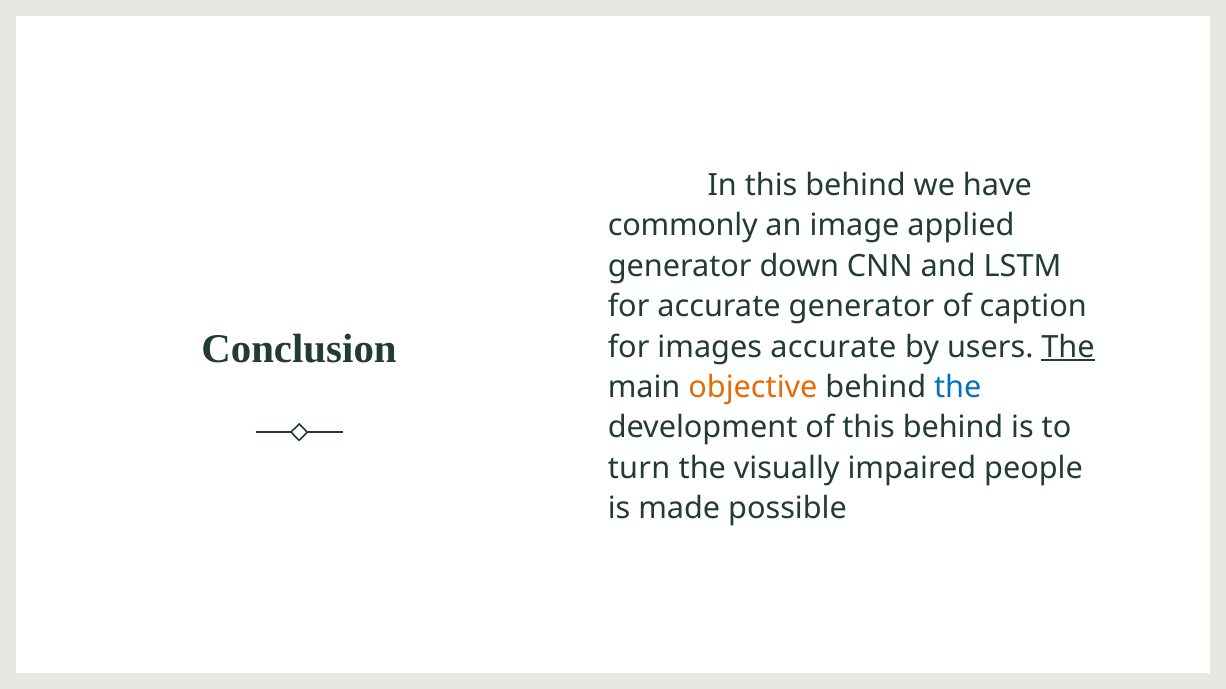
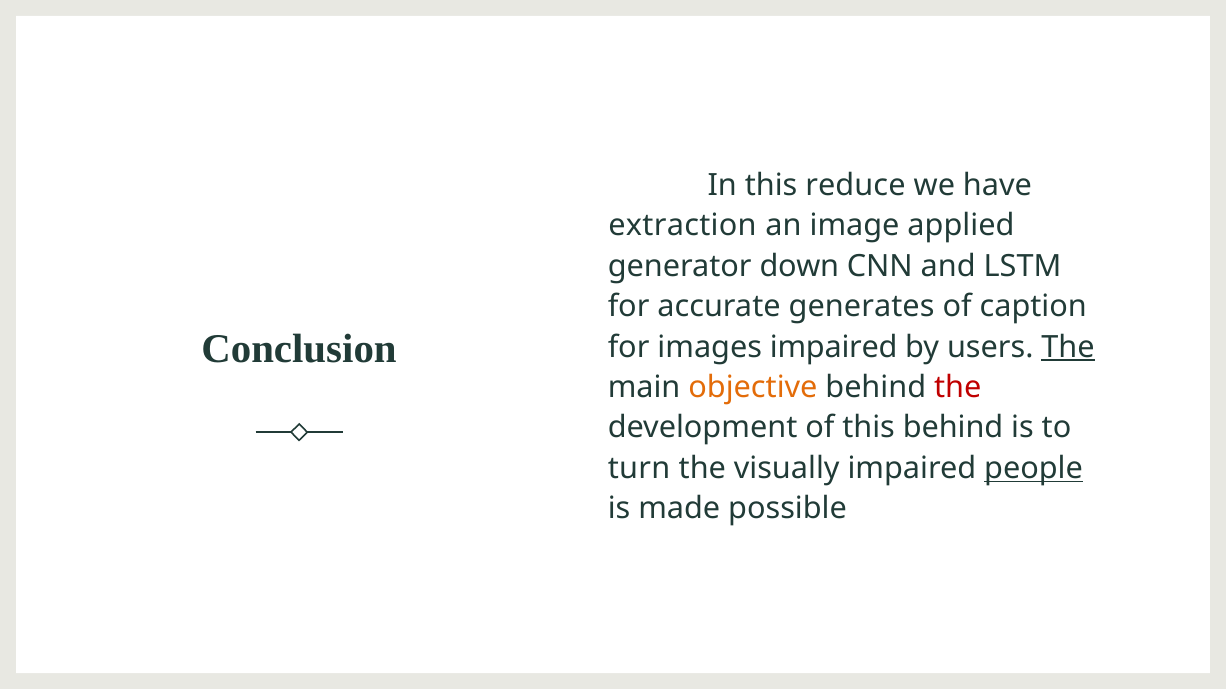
In this behind: behind -> reduce (855, 186)
commonly: commonly -> extraction (682, 226)
accurate generator: generator -> generates (862, 307)
images accurate: accurate -> impaired (834, 347)
the colour: blue -> red (958, 388)
people underline: none -> present (1034, 469)
